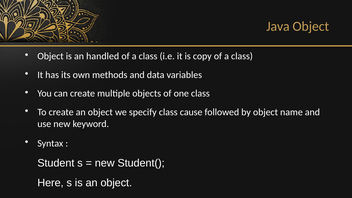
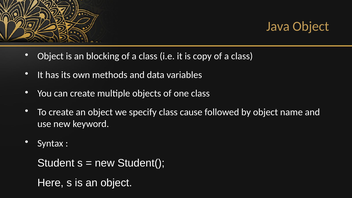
handled: handled -> blocking (103, 56)
